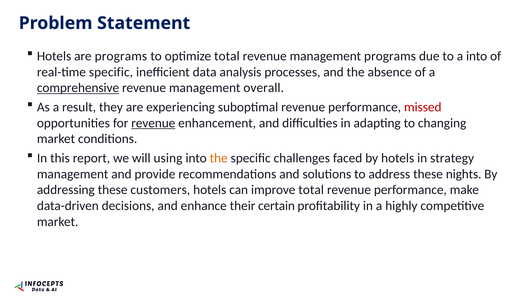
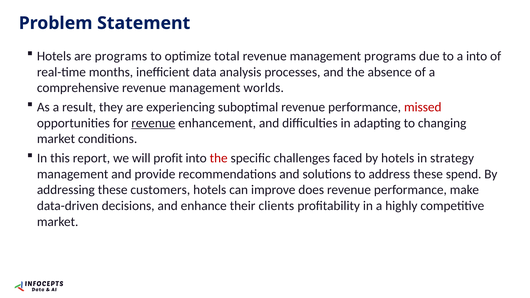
real-time specific: specific -> months (111, 72)
comprehensive underline: present -> none (78, 88)
overall: overall -> worlds (264, 88)
using: using -> profit (168, 158)
the colour: orange -> red (219, 158)
nights: nights -> spend (464, 174)
improve total: total -> does (311, 190)
certain: certain -> clients (276, 206)
